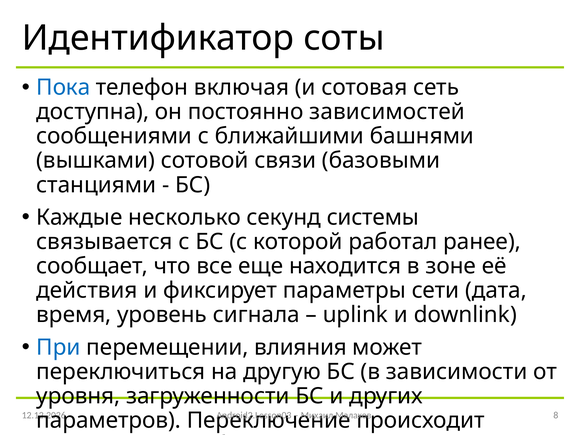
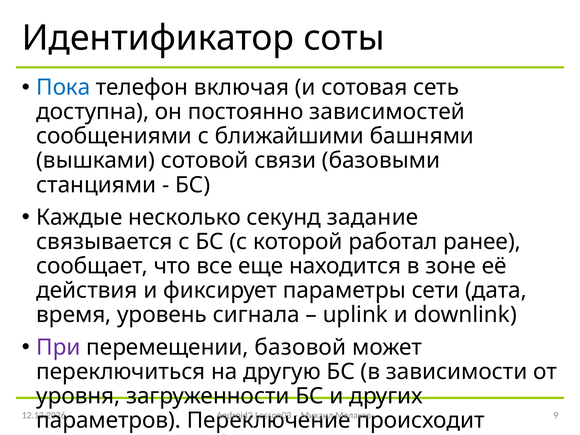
системы: системы -> задание (373, 217)
При colour: blue -> purple (58, 347)
влияния: влияния -> базовой (300, 347)
8: 8 -> 9 (556, 415)
